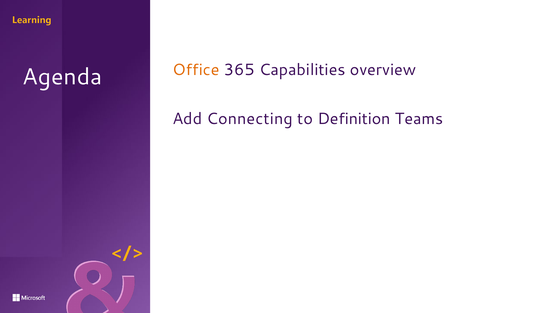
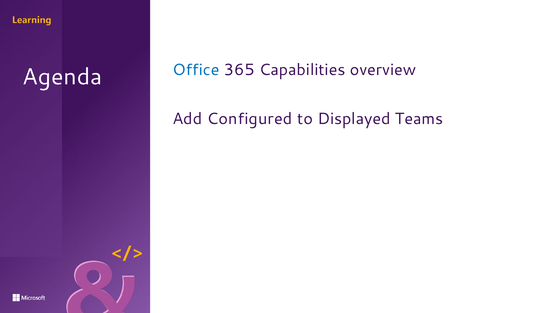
Office colour: orange -> blue (196, 70)
Connecting: Connecting -> Configured (250, 119)
Definition: Definition -> Displayed (354, 119)
